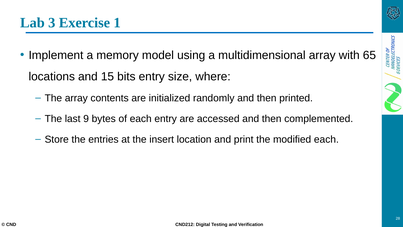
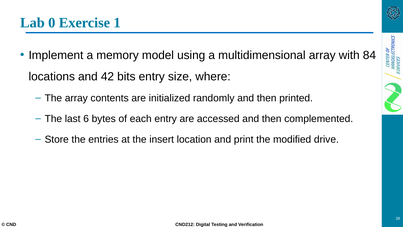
3: 3 -> 0 (52, 23)
65: 65 -> 84 (369, 55)
15: 15 -> 42 (107, 76)
9: 9 -> 6 (86, 119)
modified each: each -> drive (326, 139)
